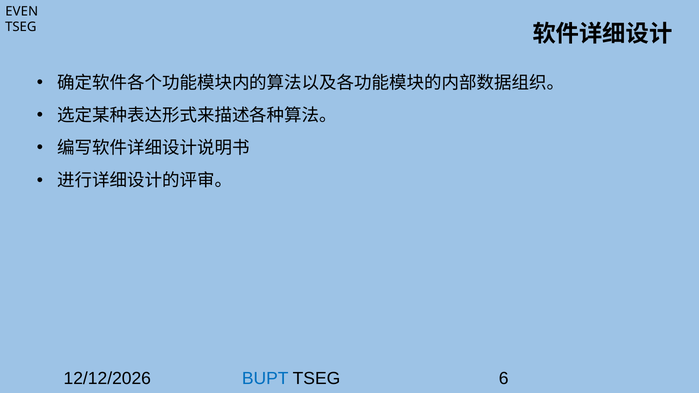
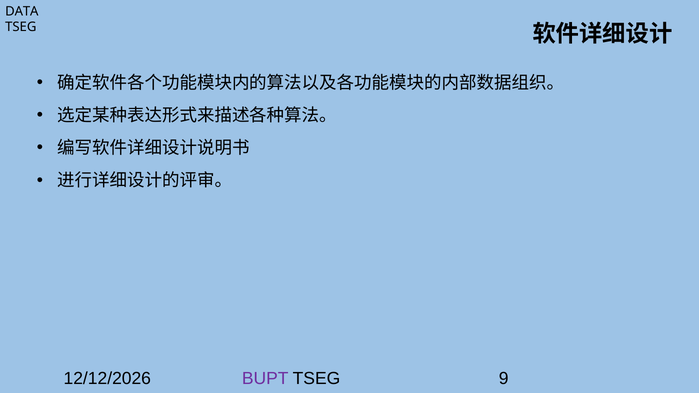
EVEN: EVEN -> DATA (22, 11)
BUPT colour: blue -> purple (265, 379)
6: 6 -> 9 (504, 379)
